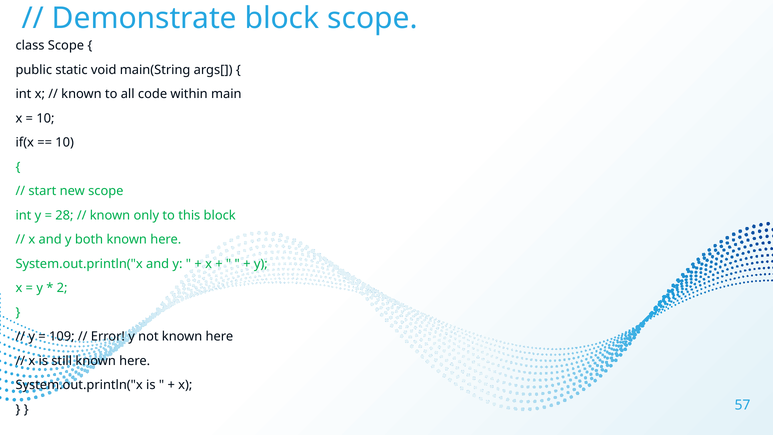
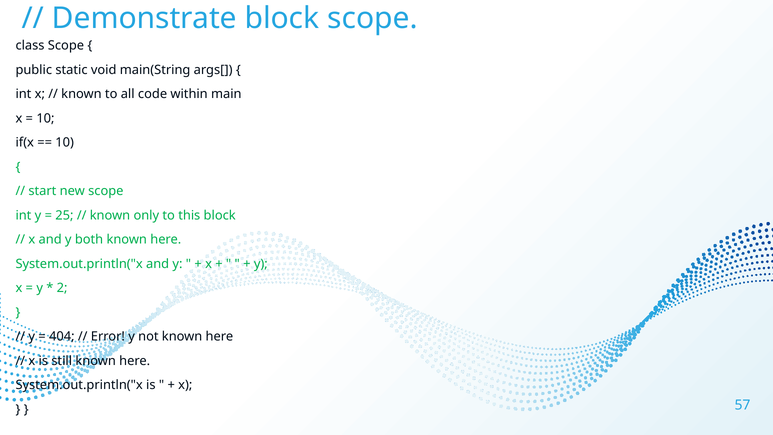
28: 28 -> 25 (64, 215)
109: 109 -> 404 (62, 336)
